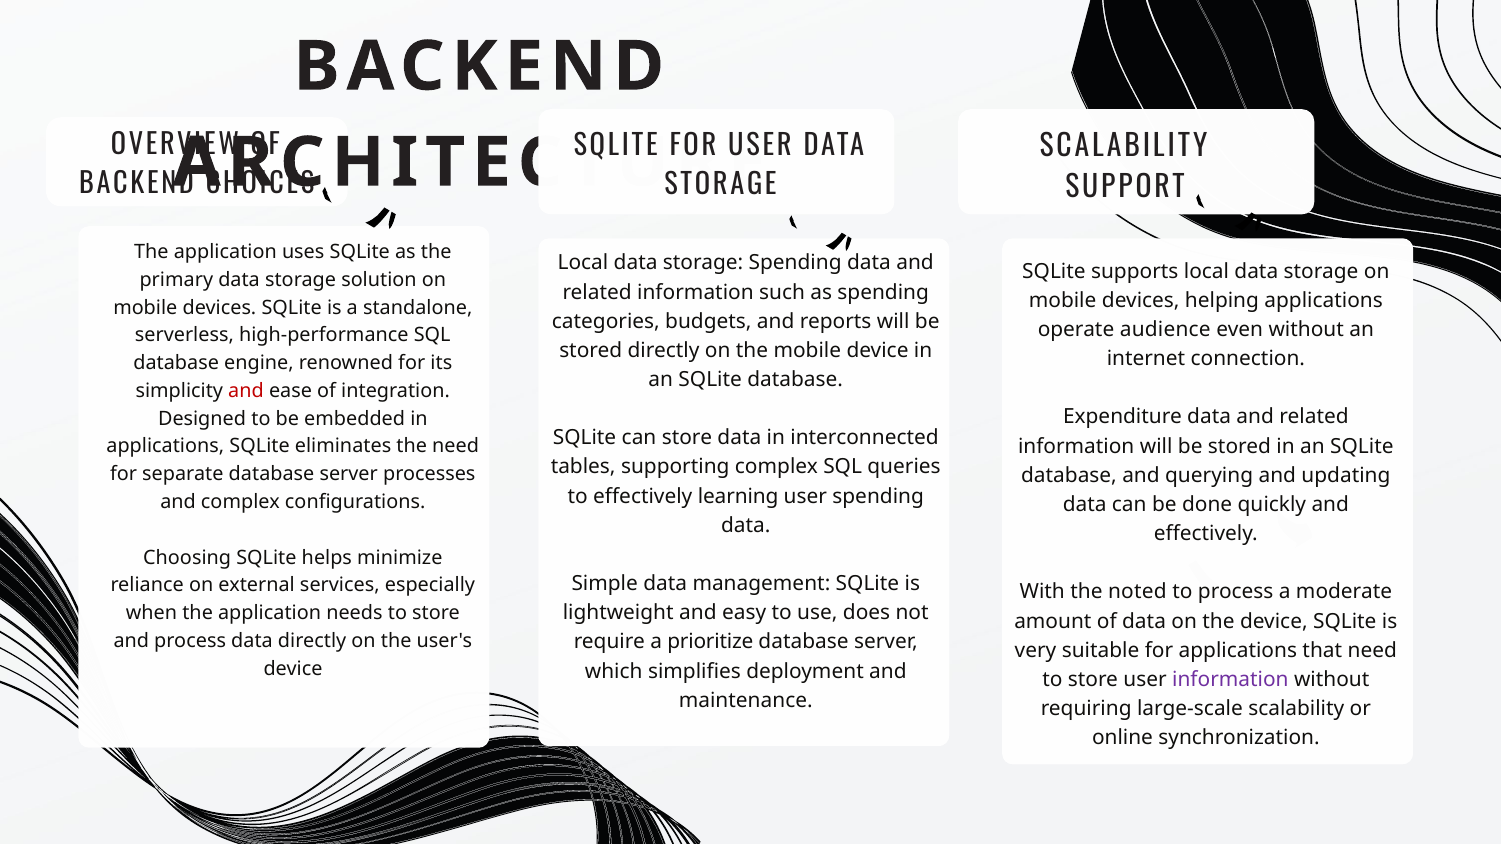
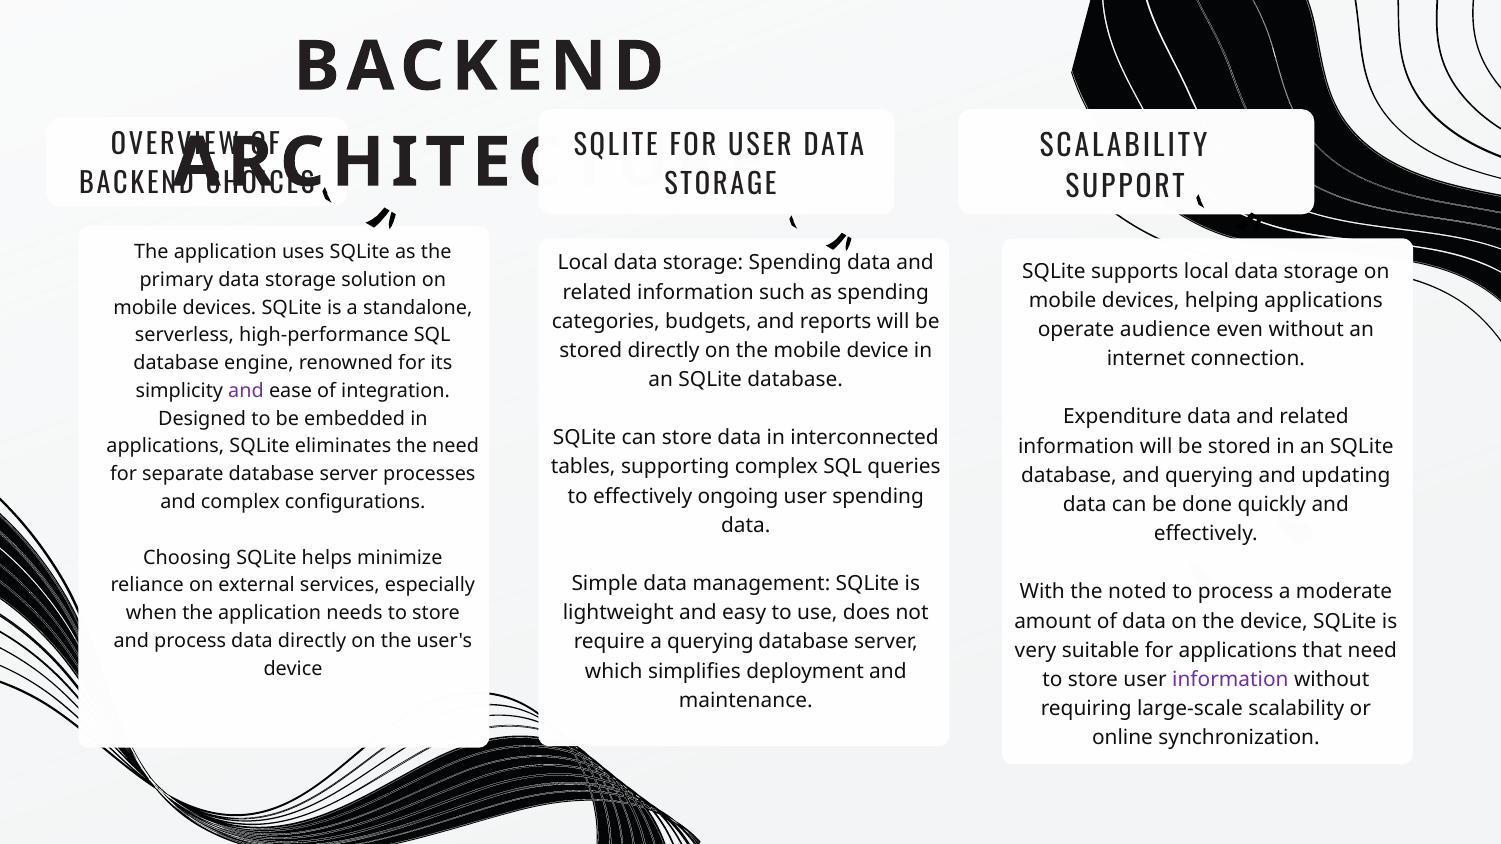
and colour: red -> purple (246, 391)
learning: learning -> ongoing (738, 496)
a prioritize: prioritize -> querying (710, 642)
